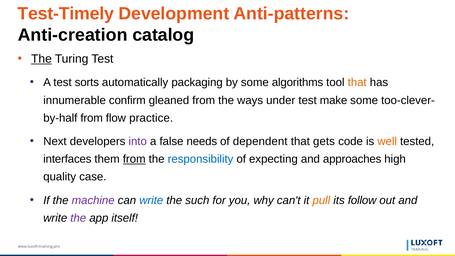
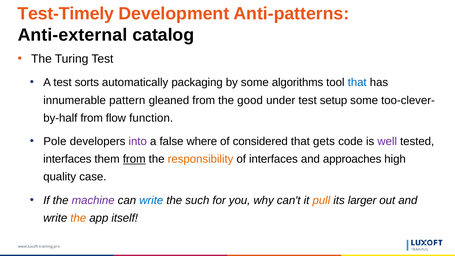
Anti-creation: Anti-creation -> Anti-external (73, 35)
The underline: present -> none (41, 59)
that colour: orange -> blue (357, 82)
confirm: confirm -> pattern (127, 100)
ways: ways -> good (250, 100)
make: make -> setup (334, 100)
practice: practice -> function (151, 118)
Next: Next -> Pole (55, 141)
needs: needs -> where (202, 141)
dependent: dependent -> considered (260, 141)
well colour: orange -> purple (387, 141)
responsibility colour: blue -> orange (201, 159)
of expecting: expecting -> interfaces (273, 159)
follow: follow -> larger (362, 200)
the colour: purple -> orange (78, 218)
